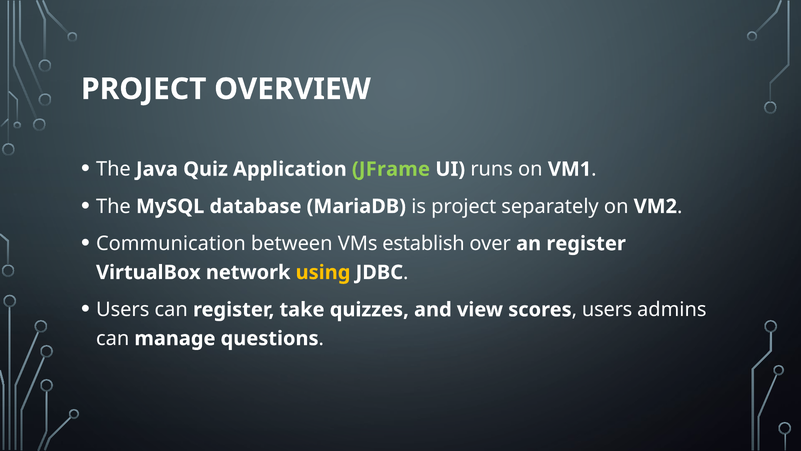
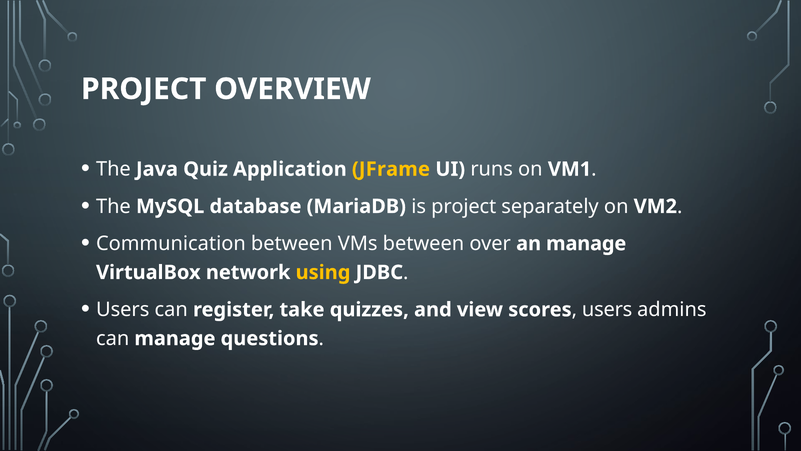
JFrame colour: light green -> yellow (391, 169)
VMs establish: establish -> between (423, 243)
an register: register -> manage (586, 243)
